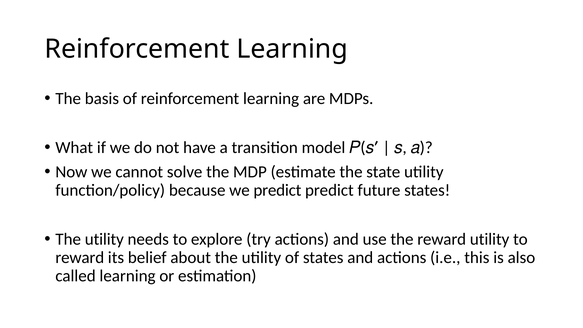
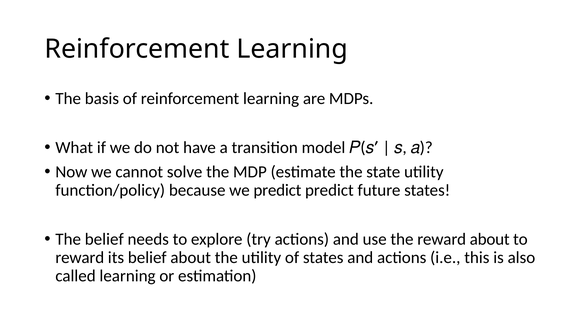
utility: utility -> belief (104, 239)
reward utility: utility -> about (490, 239)
